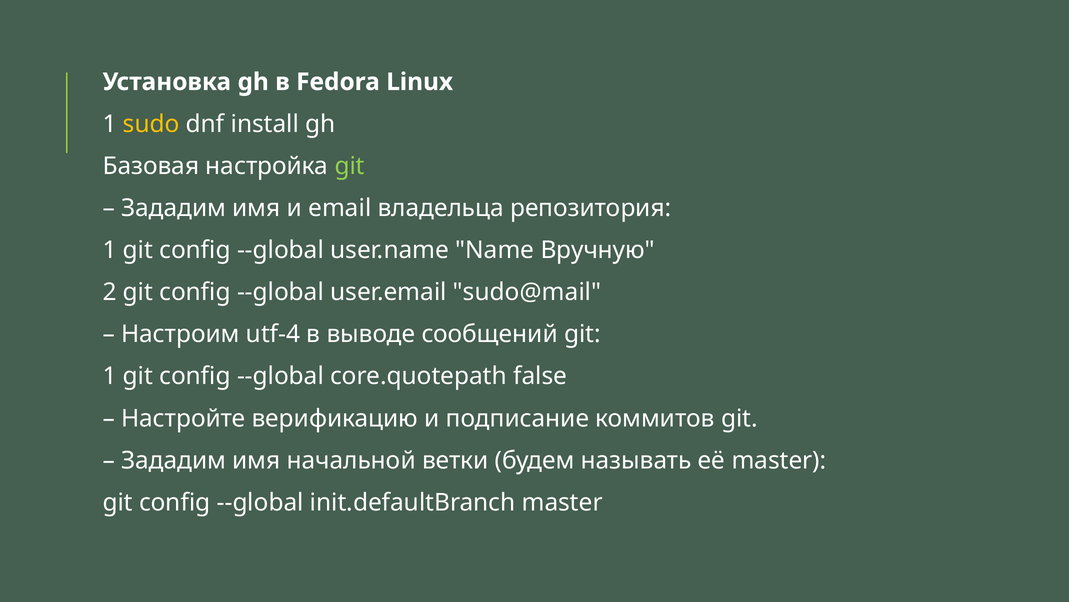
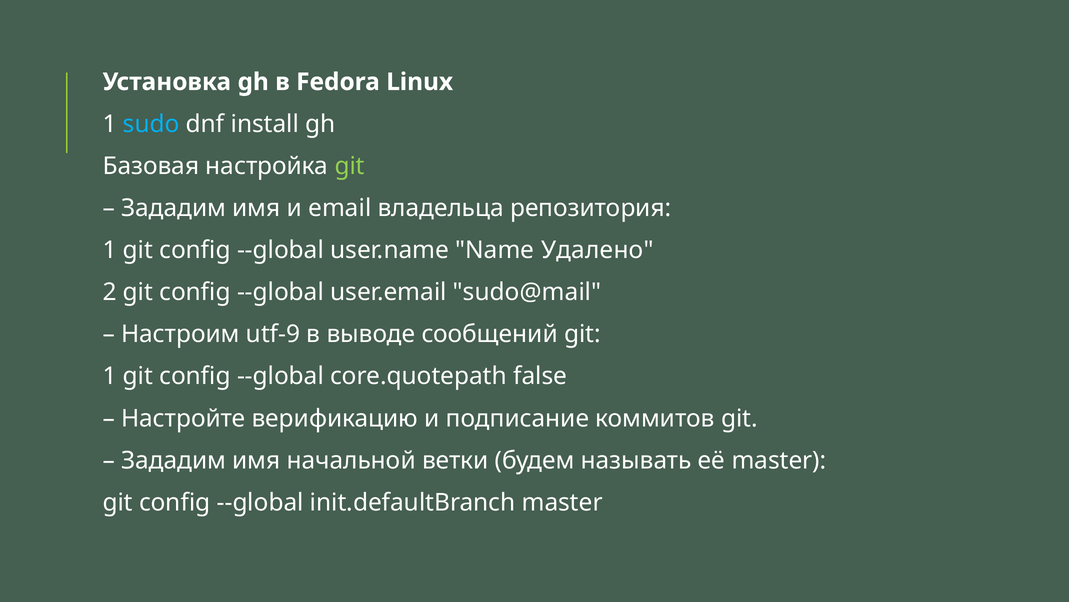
sudo colour: yellow -> light blue (151, 124)
Вручную: Вручную -> Удалено (597, 250)
utf-4: utf-4 -> utf-9 (273, 334)
